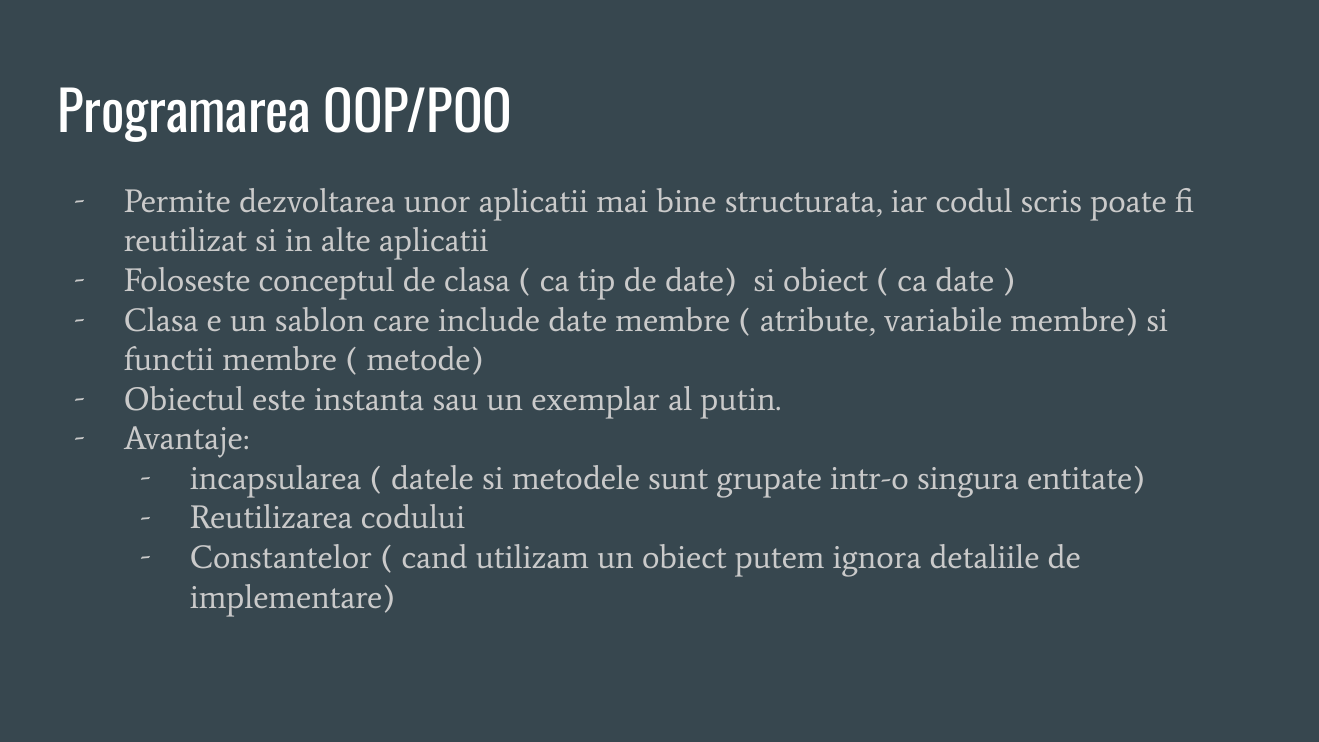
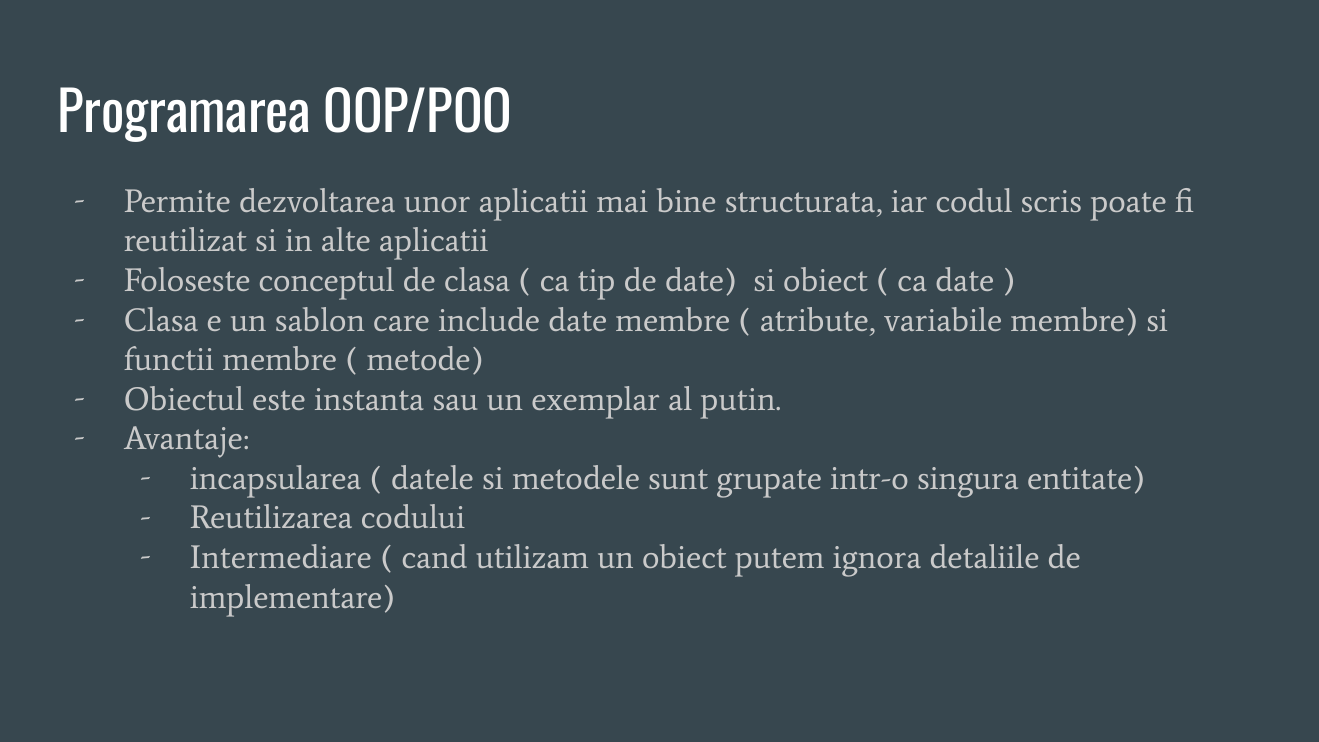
Constantelor: Constantelor -> Intermediare (281, 558)
